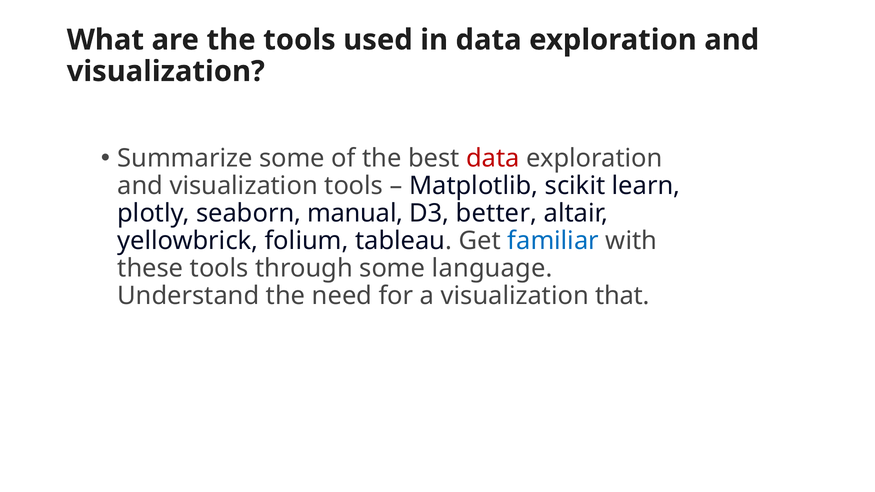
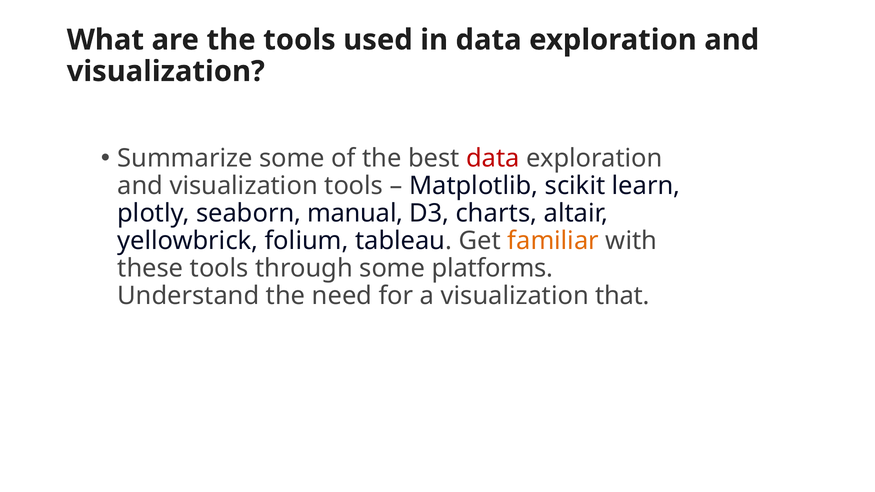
better: better -> charts (496, 213)
familiar colour: blue -> orange (553, 241)
language: language -> platforms (492, 268)
